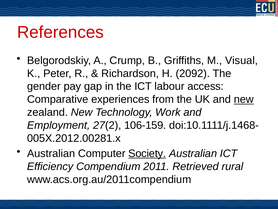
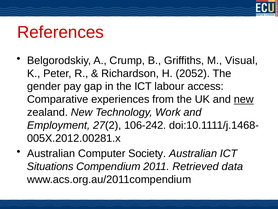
2092: 2092 -> 2052 (193, 73)
106-159: 106-159 -> 106-242 (145, 125)
Society underline: present -> none (147, 153)
Efficiency: Efficiency -> Situations (50, 166)
rural: rural -> data (232, 166)
